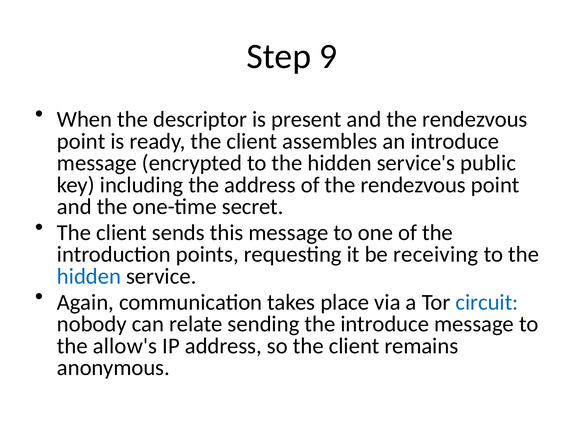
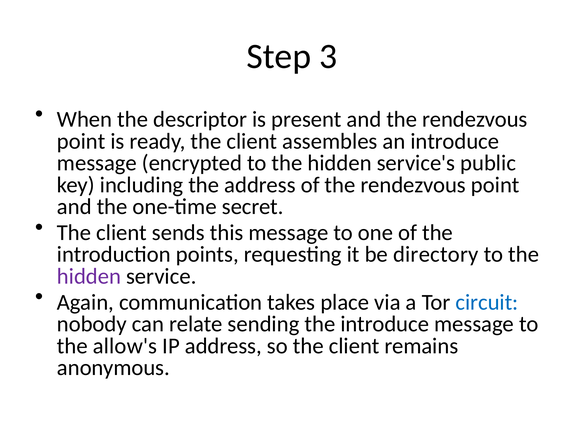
9: 9 -> 3 (328, 57)
receiving: receiving -> directory (436, 254)
hidden colour: blue -> purple (89, 276)
